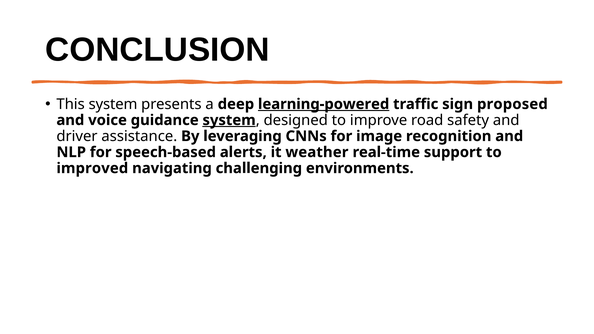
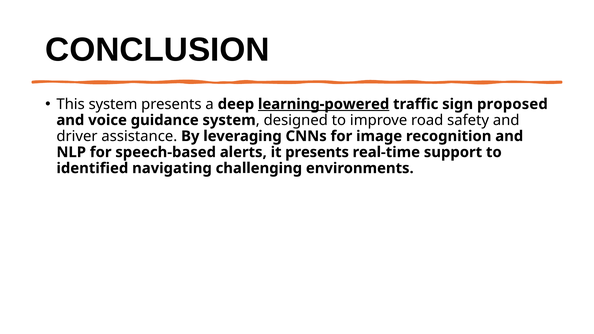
system underline: present -> none (229, 120)
it weather: weather -> presents (317, 152)
improved: improved -> identified (92, 168)
